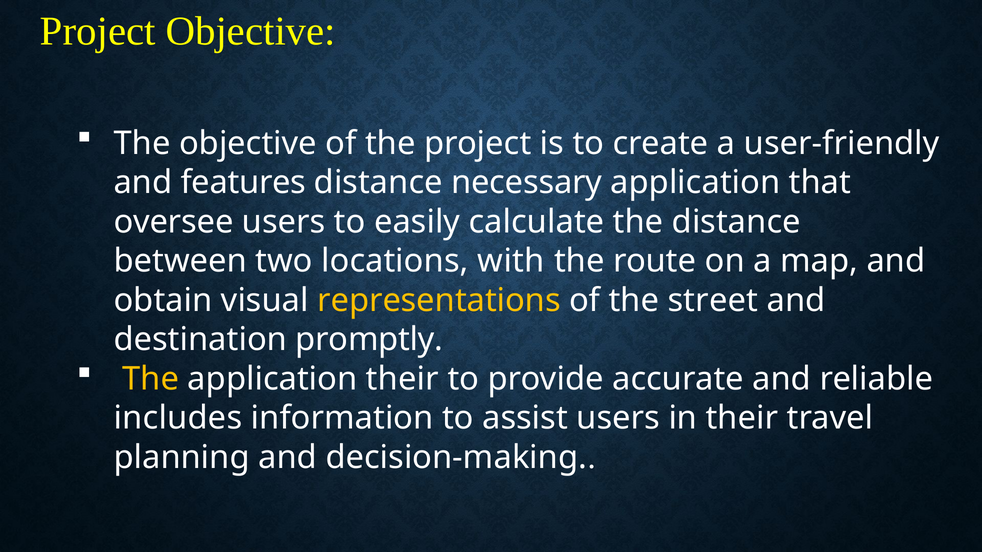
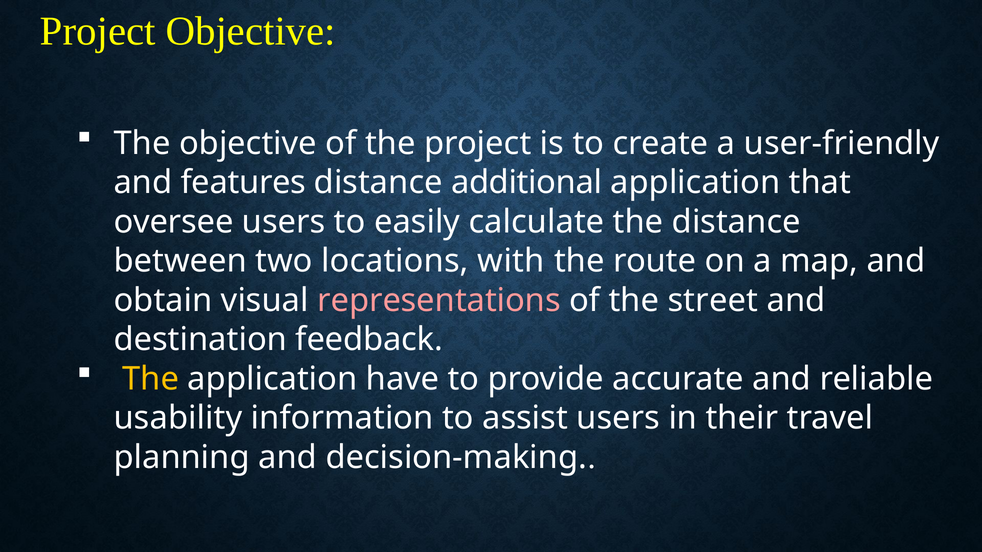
necessary: necessary -> additional (527, 183)
representations colour: yellow -> pink (439, 300)
promptly: promptly -> feedback (369, 340)
application their: their -> have (403, 379)
includes: includes -> usability (178, 418)
